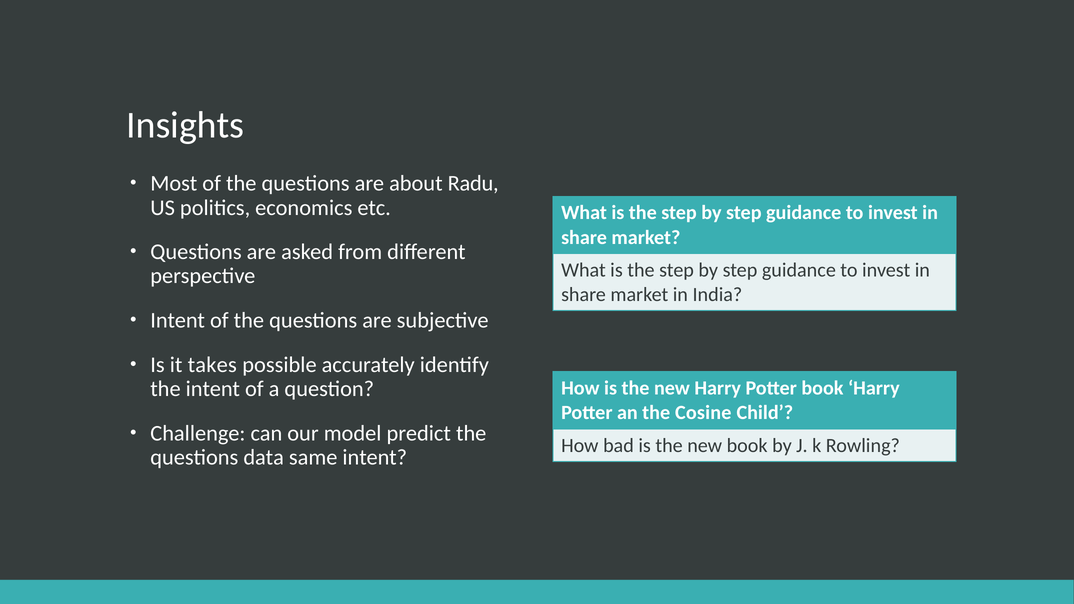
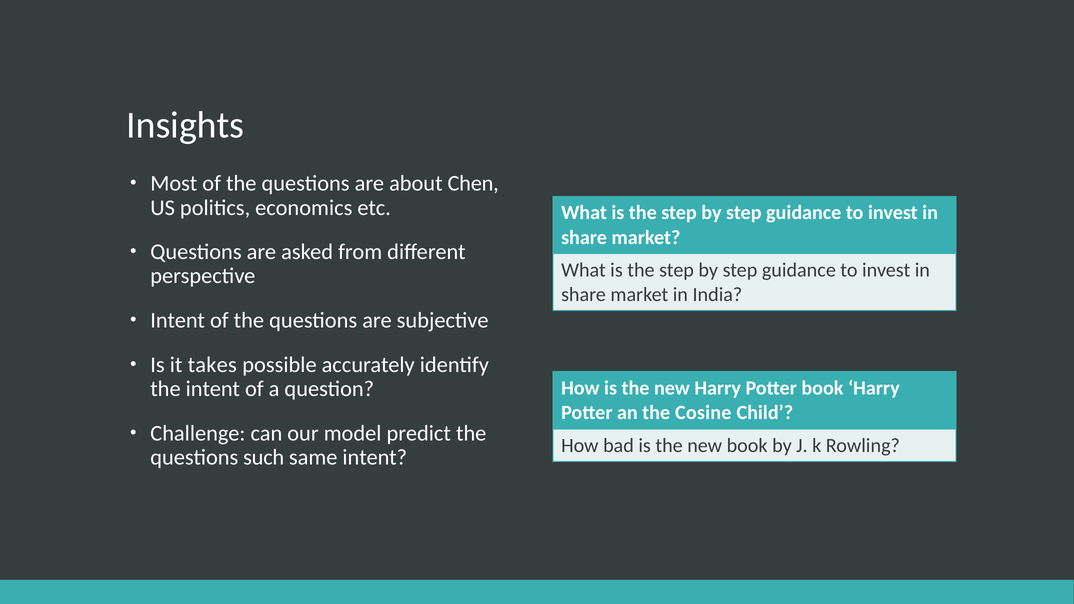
Radu: Radu -> Chen (473, 184)
data: data -> such (264, 457)
